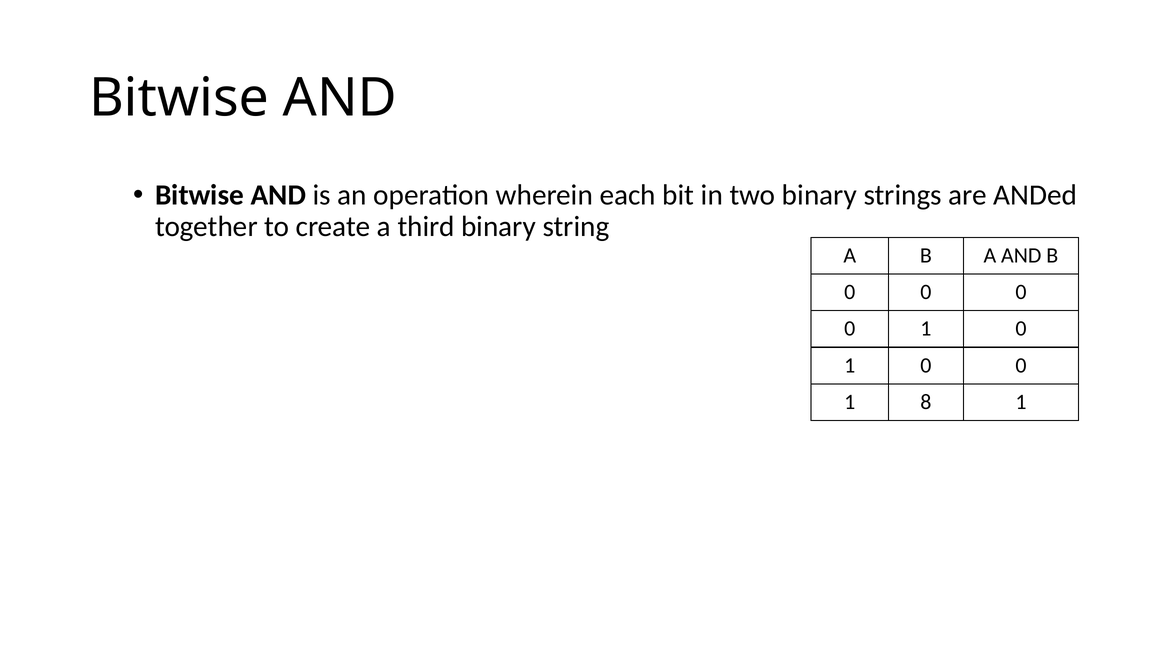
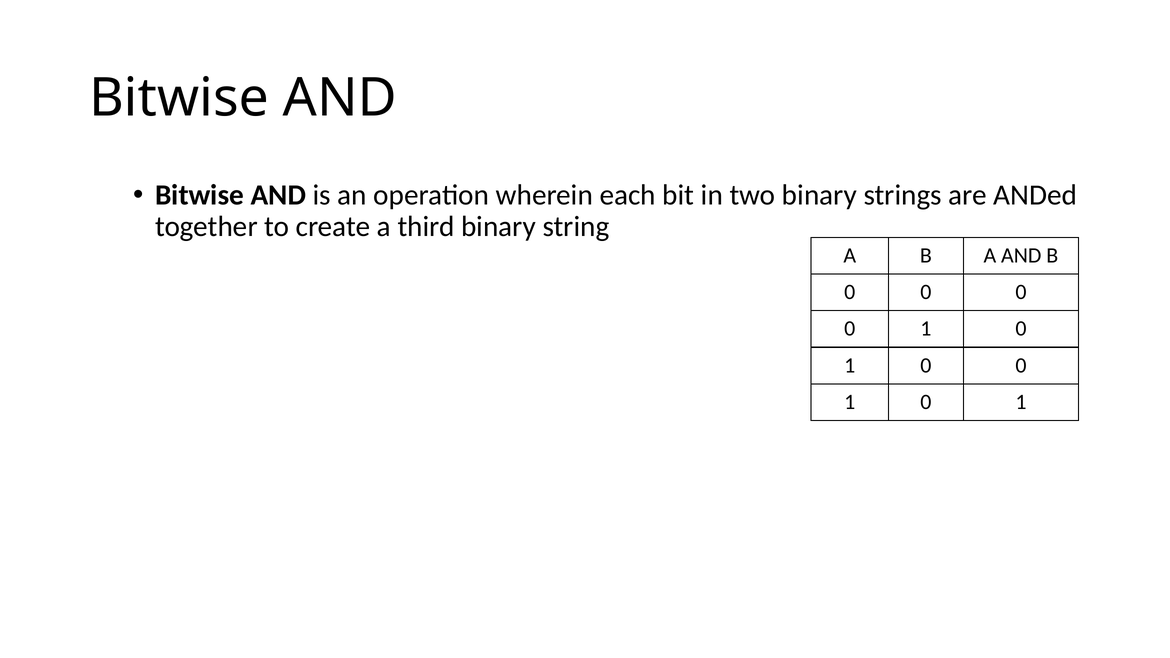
8: 8 -> 0 (926, 402)
